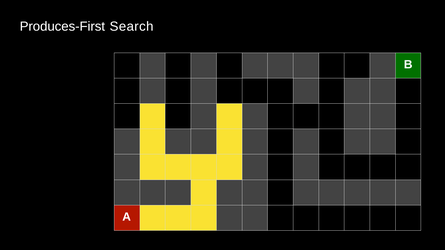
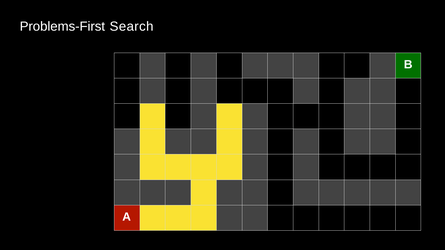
Produces-First: Produces-First -> Problems-First (62, 26)
